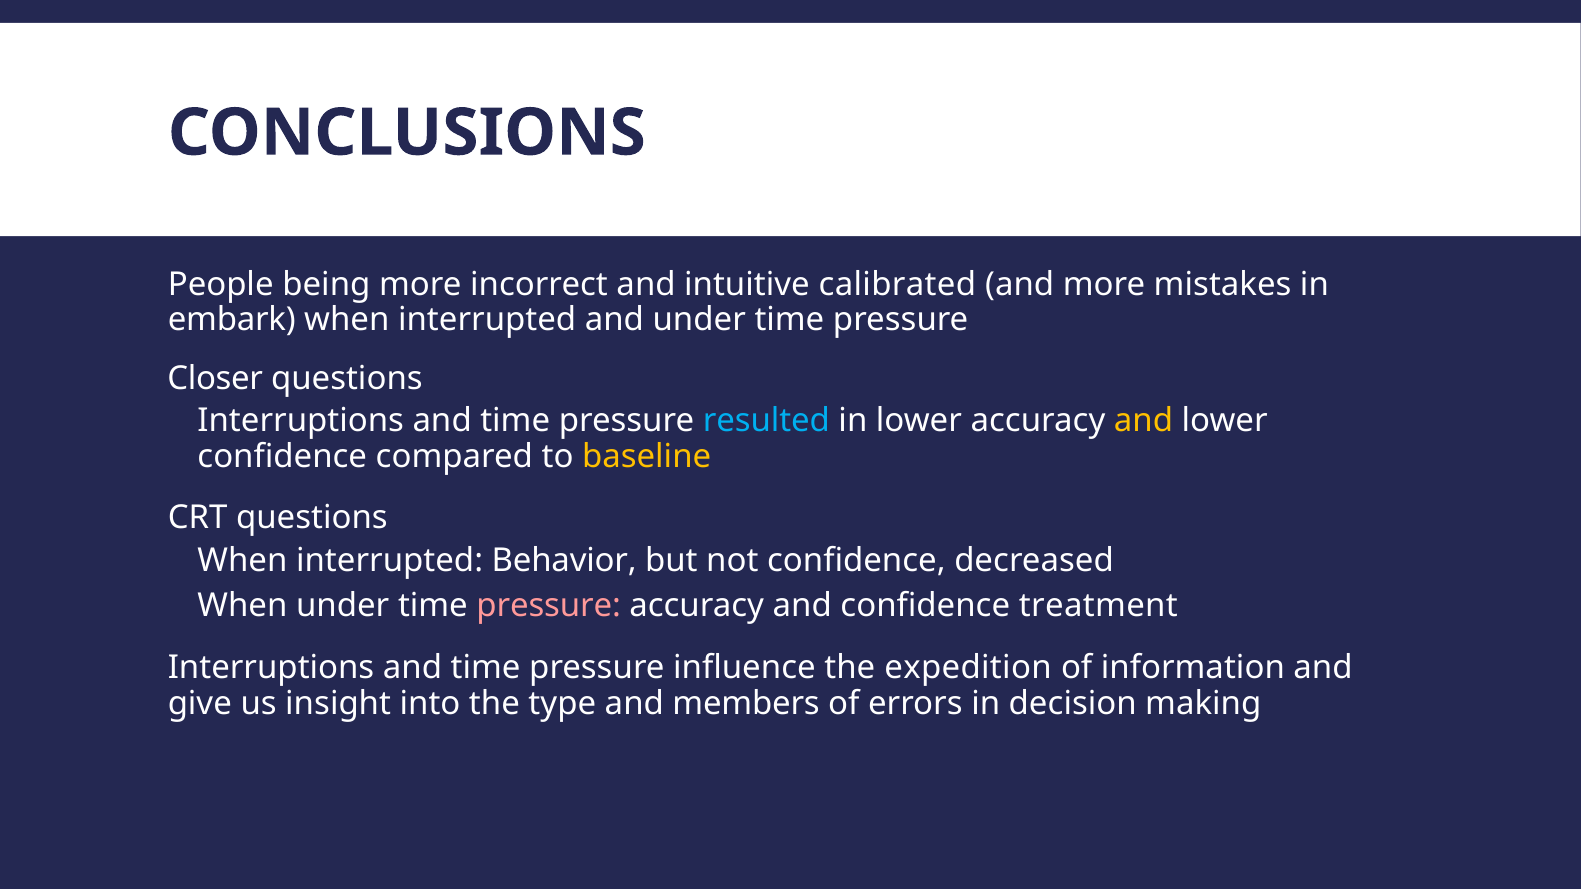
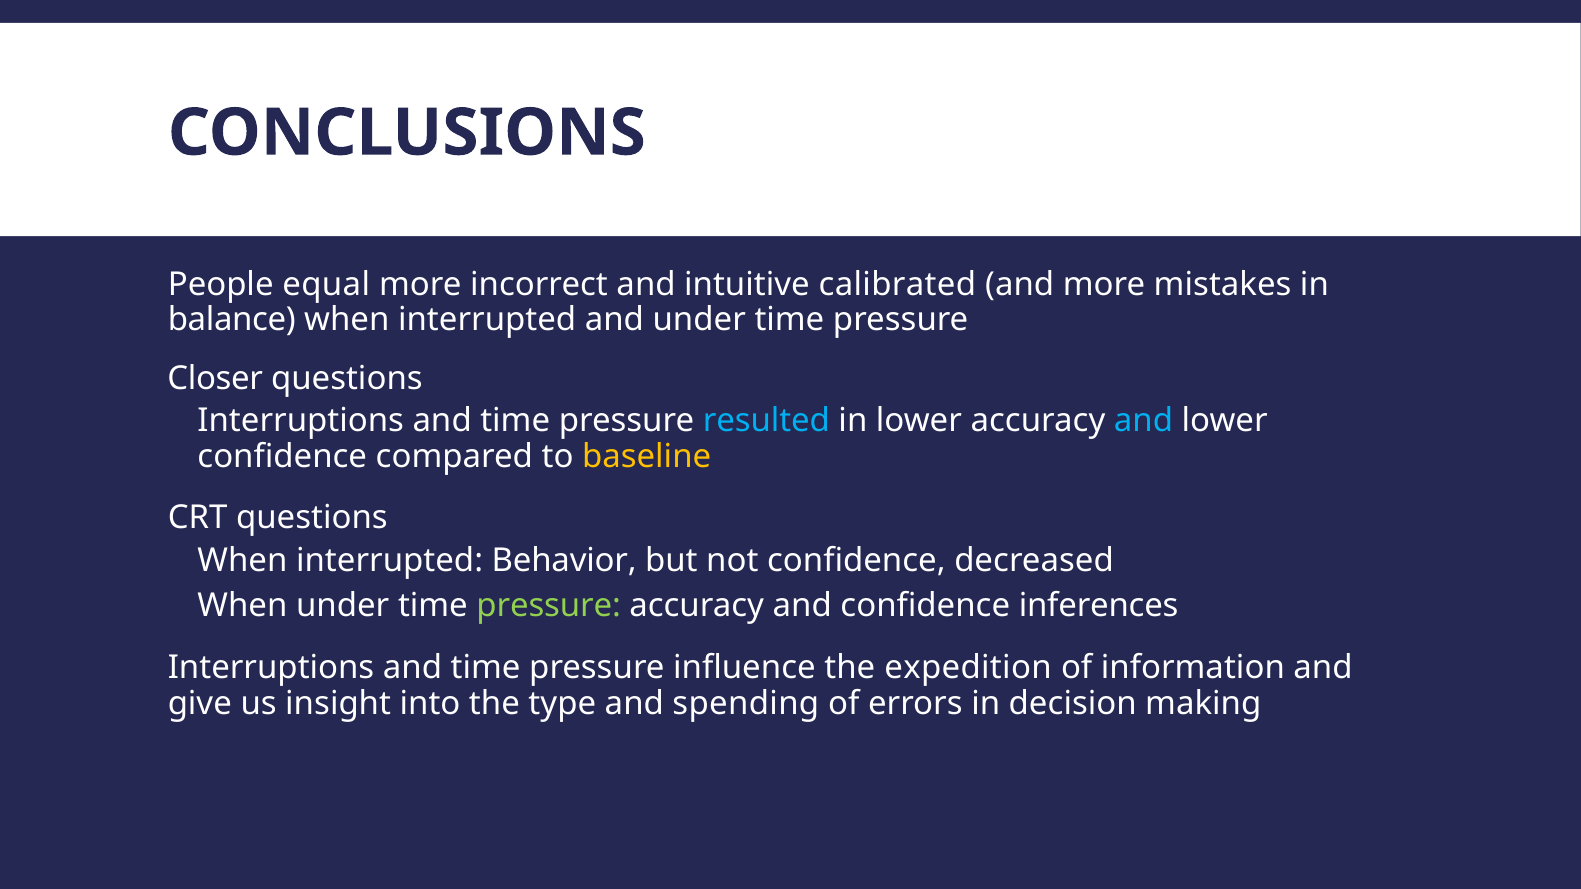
being: being -> equal (326, 284)
embark: embark -> balance (232, 320)
and colour: yellow -> light blue (1143, 421)
pressure colour: pink -> light green (549, 606)
treatment: treatment -> inferences (1099, 606)
members: members -> spending (746, 703)
